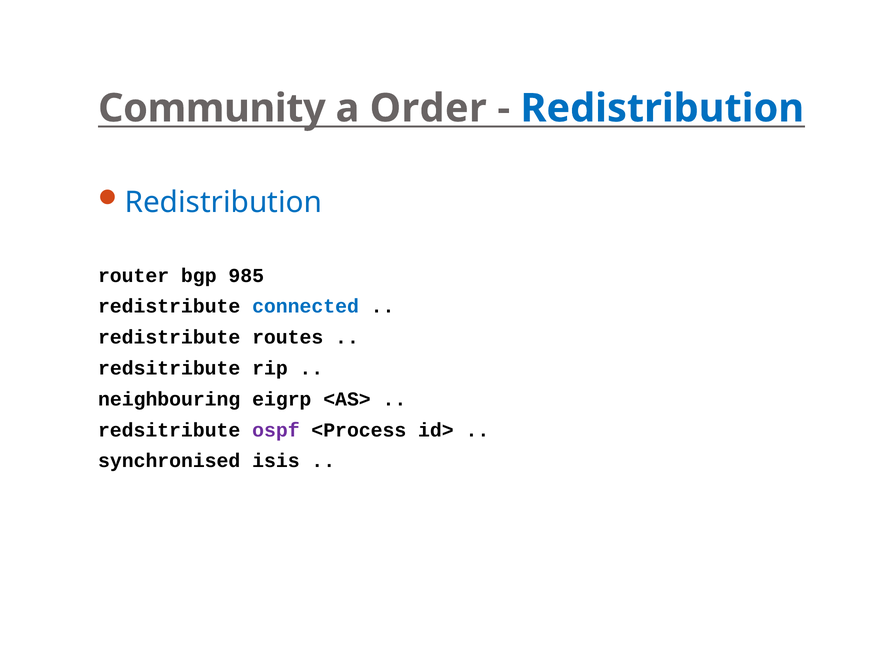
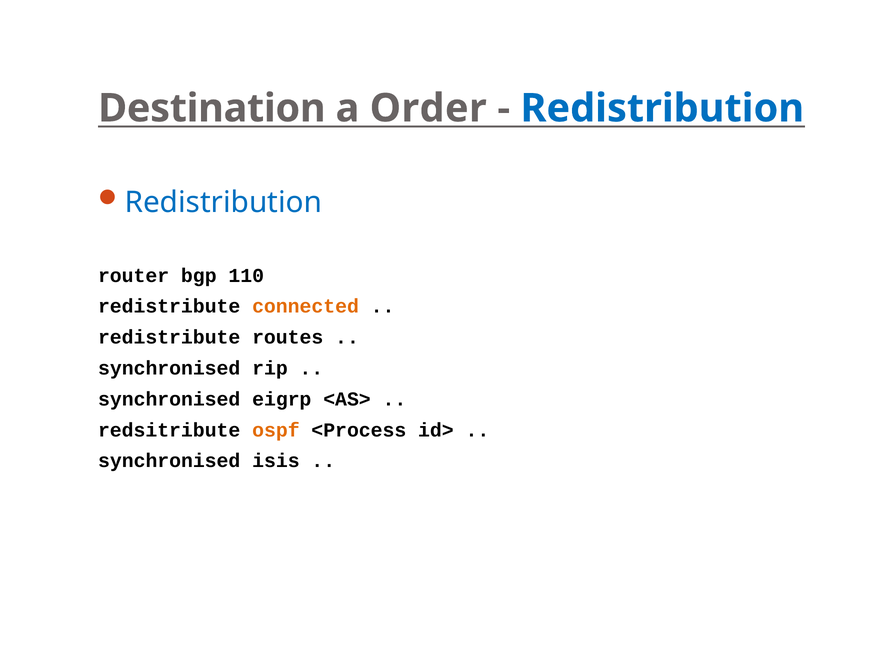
Community: Community -> Destination (212, 108)
985: 985 -> 110 (246, 276)
connected colour: blue -> orange (306, 306)
redsitribute: redsitribute -> synchronised (169, 368)
neighbouring: neighbouring -> synchronised (169, 399)
ospf colour: purple -> orange (276, 430)
